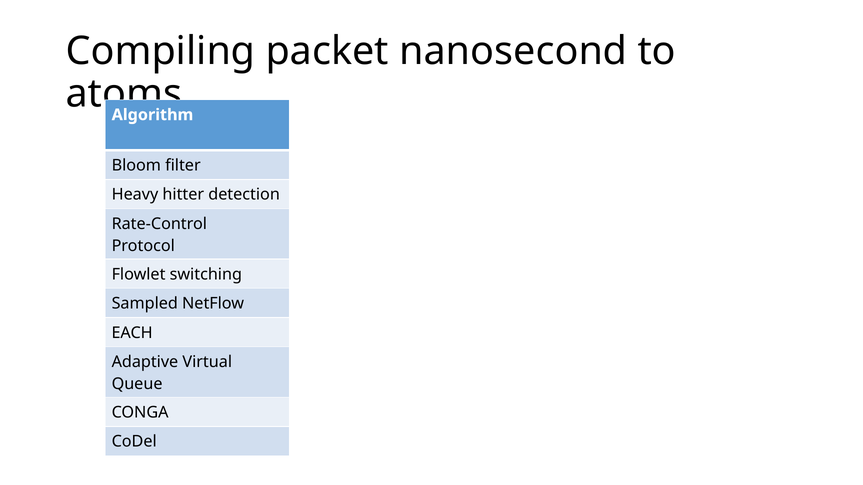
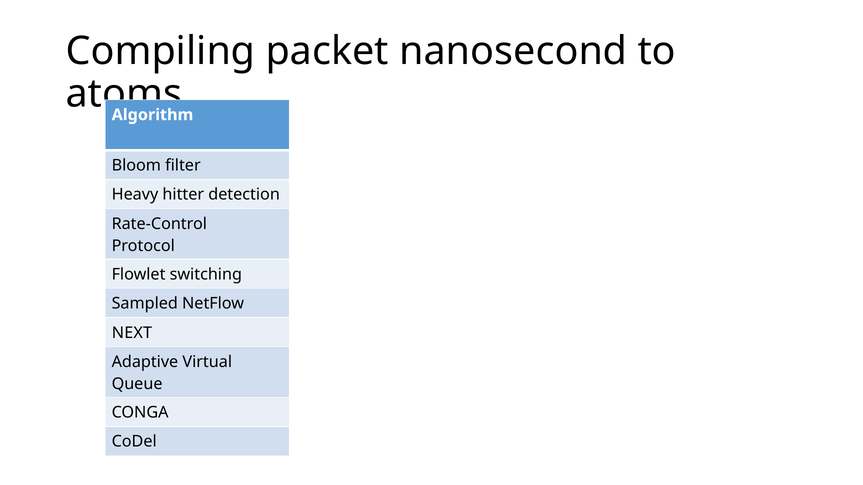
EACH: EACH -> NEXT (132, 333)
